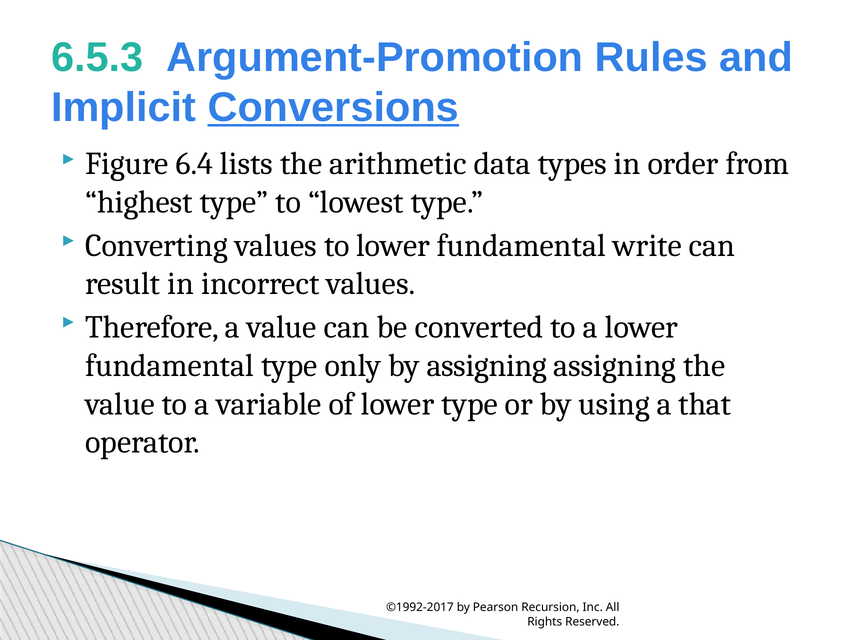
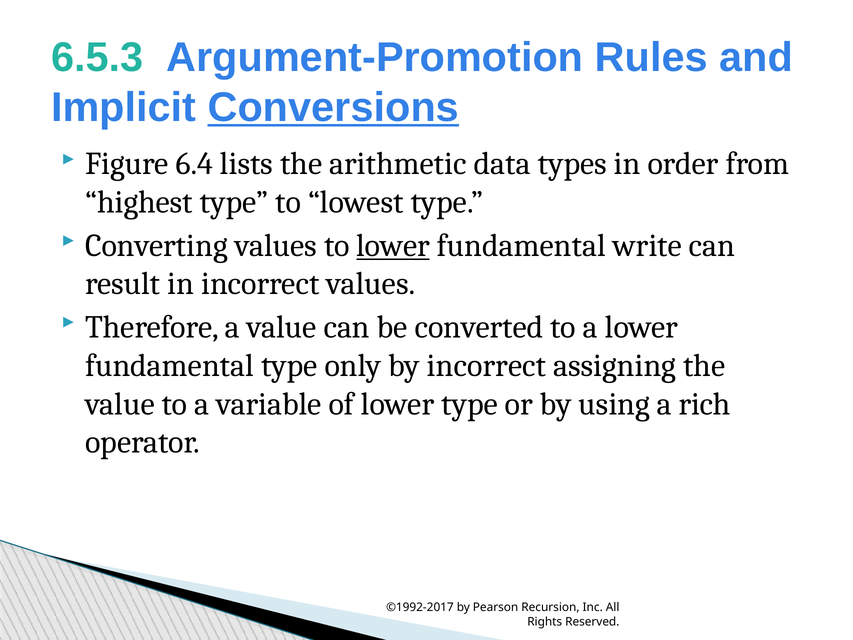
lower underline: none -> present (393, 245)
by assigning: assigning -> incorrect (487, 365)
that: that -> rich (705, 404)
